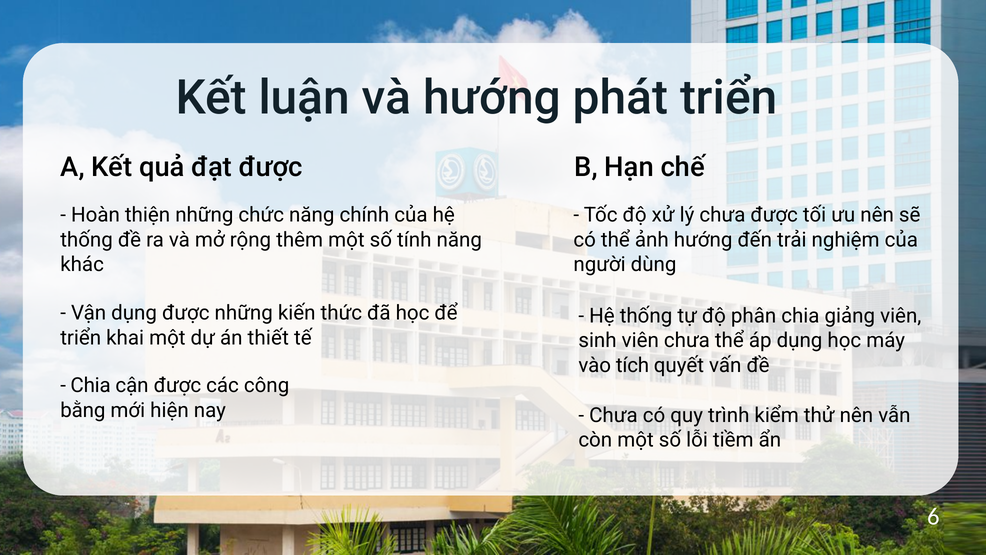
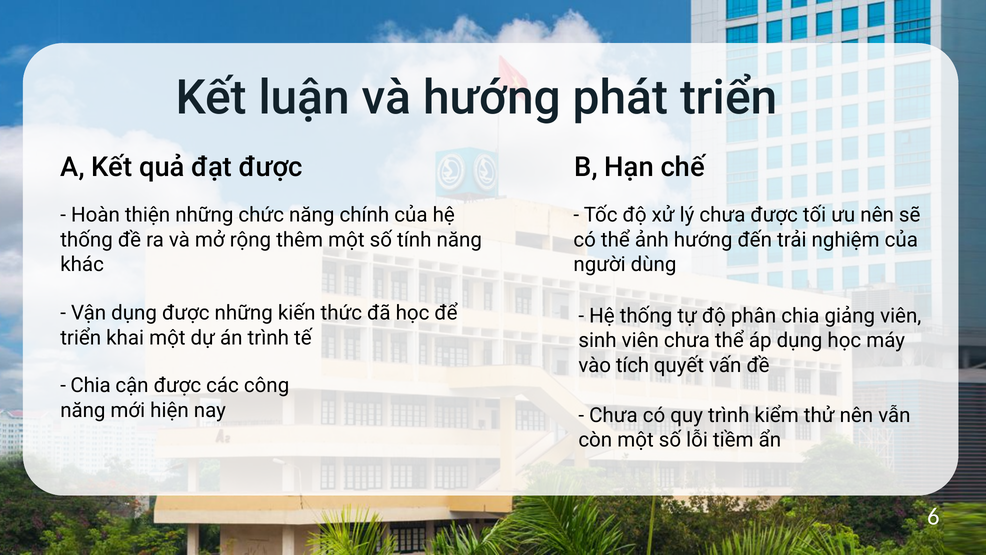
án thiết: thiết -> trình (268, 338)
bằng: bằng -> năng (83, 410)
